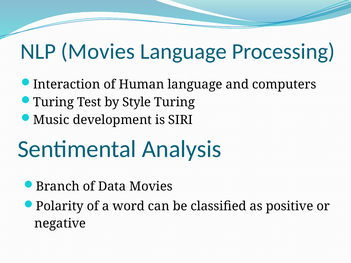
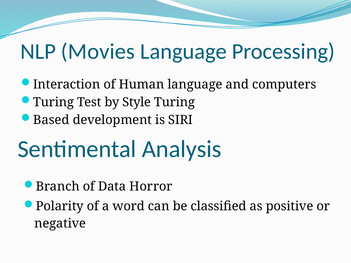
Music: Music -> Based (51, 120)
Data Movies: Movies -> Horror (151, 187)
